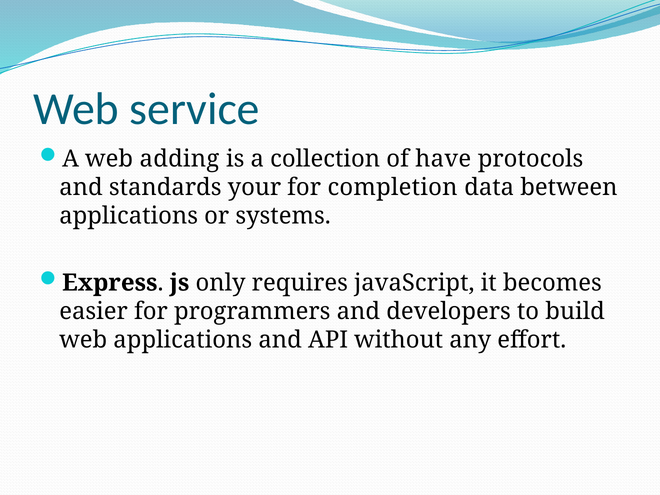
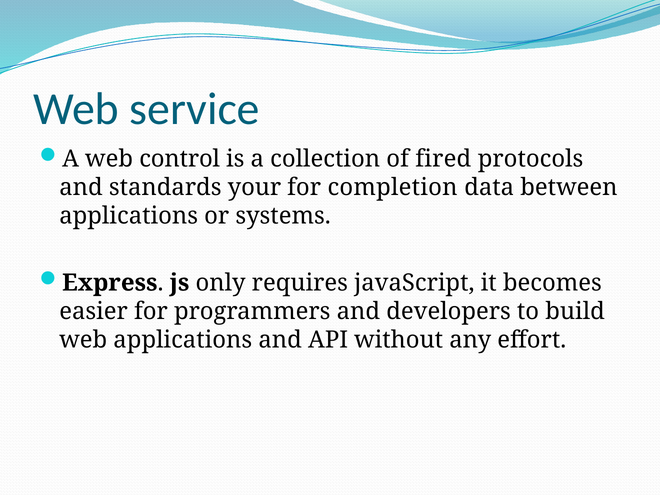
adding: adding -> control (180, 159)
have: have -> fired (443, 159)
